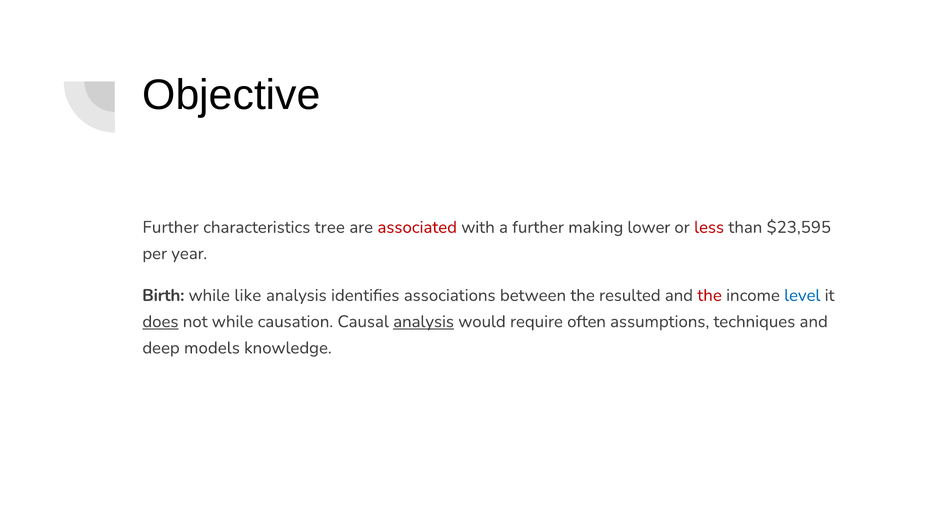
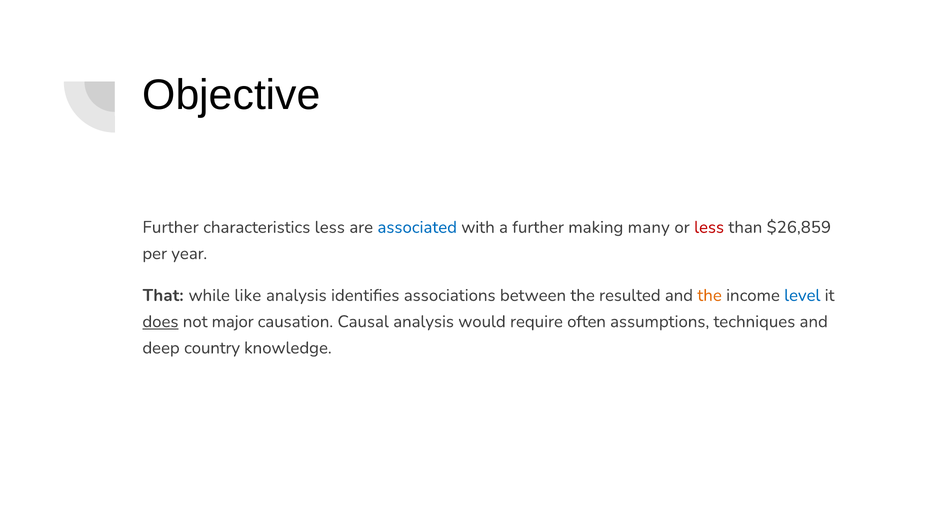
characteristics tree: tree -> less (330, 227)
associated colour: red -> blue (417, 227)
lower: lower -> many (649, 227)
$23,595: $23,595 -> $26,859 (799, 227)
Birth: Birth -> That (163, 295)
the colour: red -> orange (710, 295)
not while: while -> major (233, 322)
analysis underline: present -> none (424, 322)
models: models -> country (212, 348)
